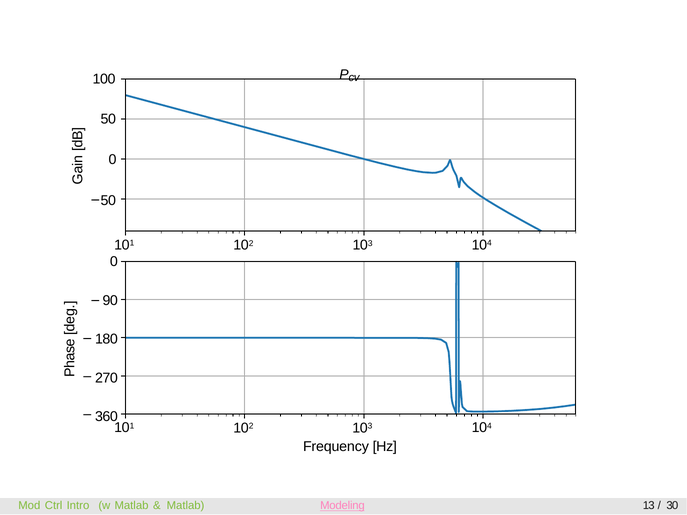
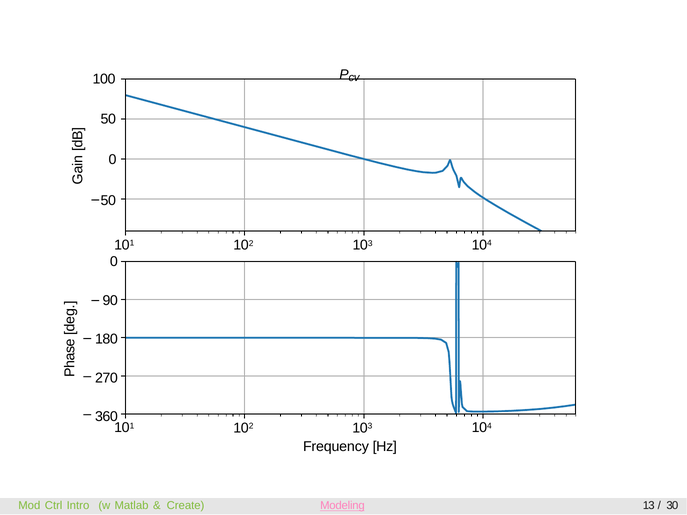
Matlab: Matlab -> Create (186, 506)
